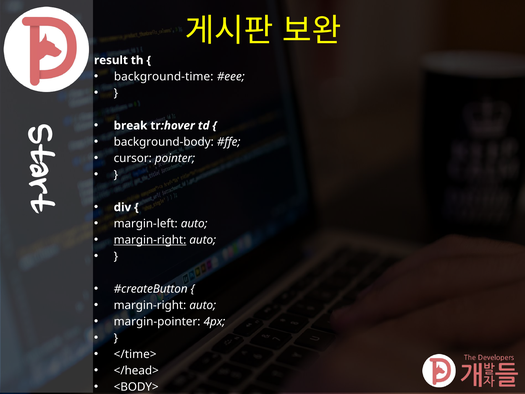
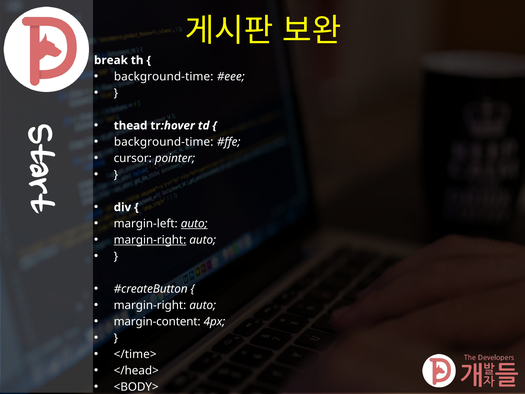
result: result -> break (111, 60)
break: break -> thead (131, 126)
background-body: background-body -> background-time (164, 142)
auto underline: none -> present (194, 224)
margin-pointer: margin-pointer -> margin-content (157, 321)
